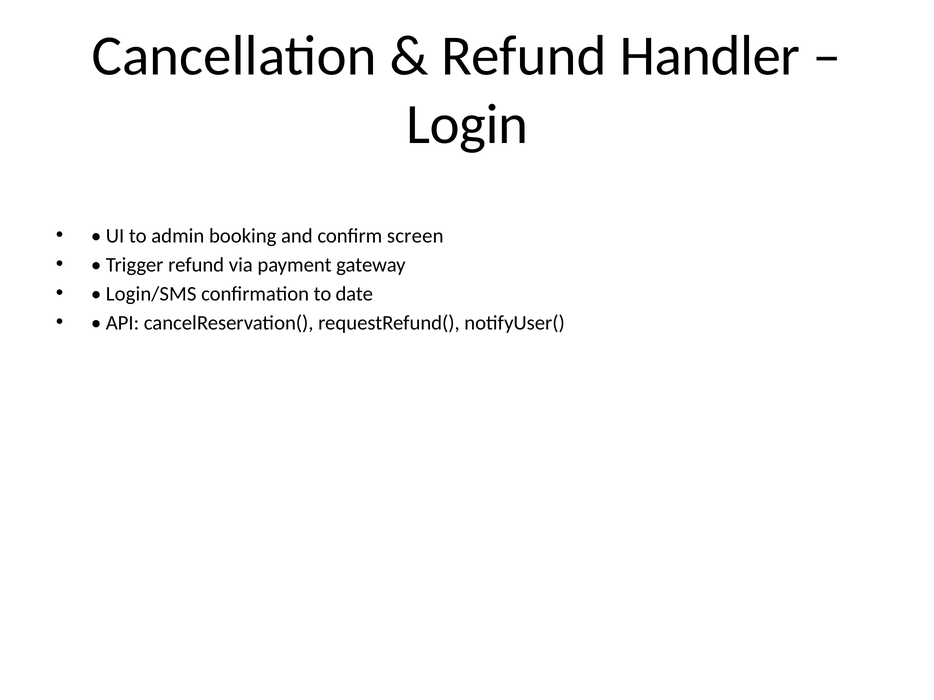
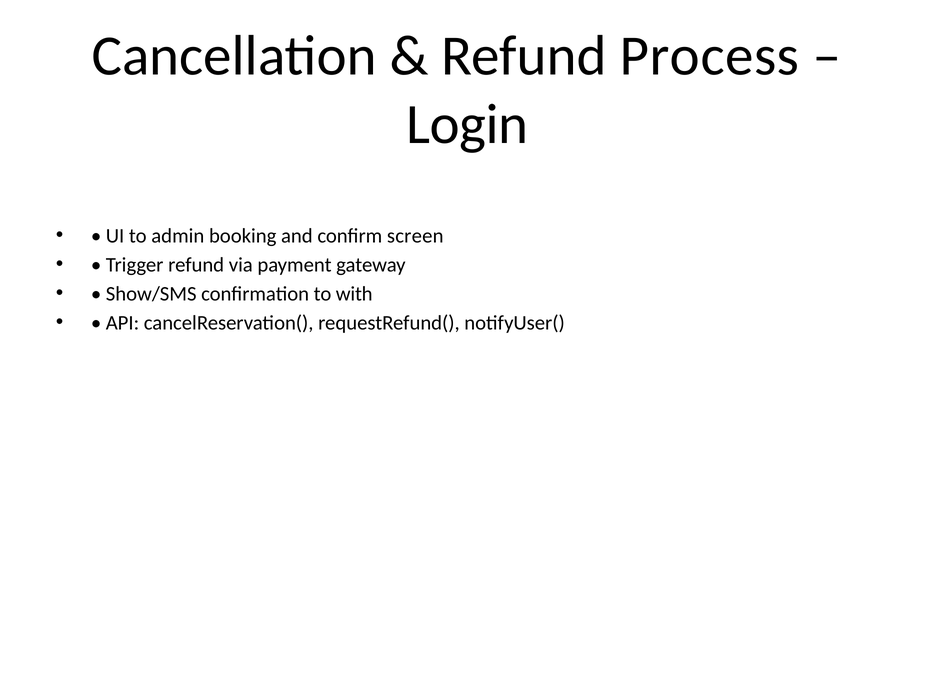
Handler: Handler -> Process (709, 56)
Login/SMS: Login/SMS -> Show/SMS (151, 294)
date: date -> with (354, 294)
